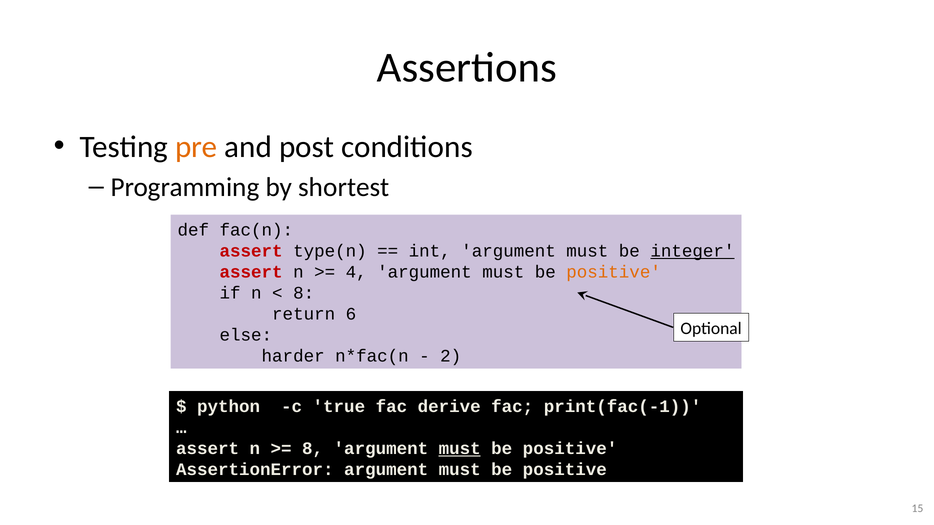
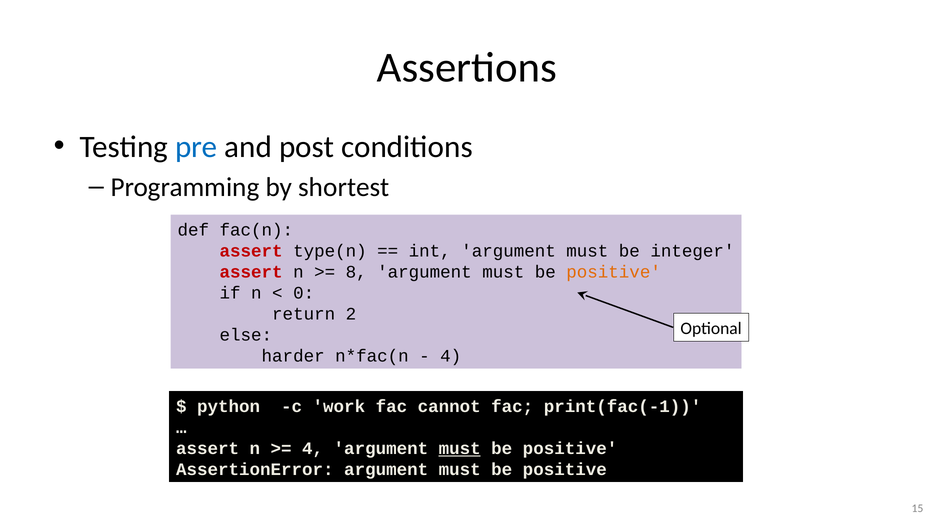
pre colour: orange -> blue (196, 147)
integer underline: present -> none (692, 251)
4: 4 -> 8 (356, 272)
8: 8 -> 0 (304, 293)
6: 6 -> 2 (351, 314)
2: 2 -> 4 (451, 356)
true: true -> work (339, 407)
derive: derive -> cannot (449, 407)
8: 8 -> 4 (313, 449)
